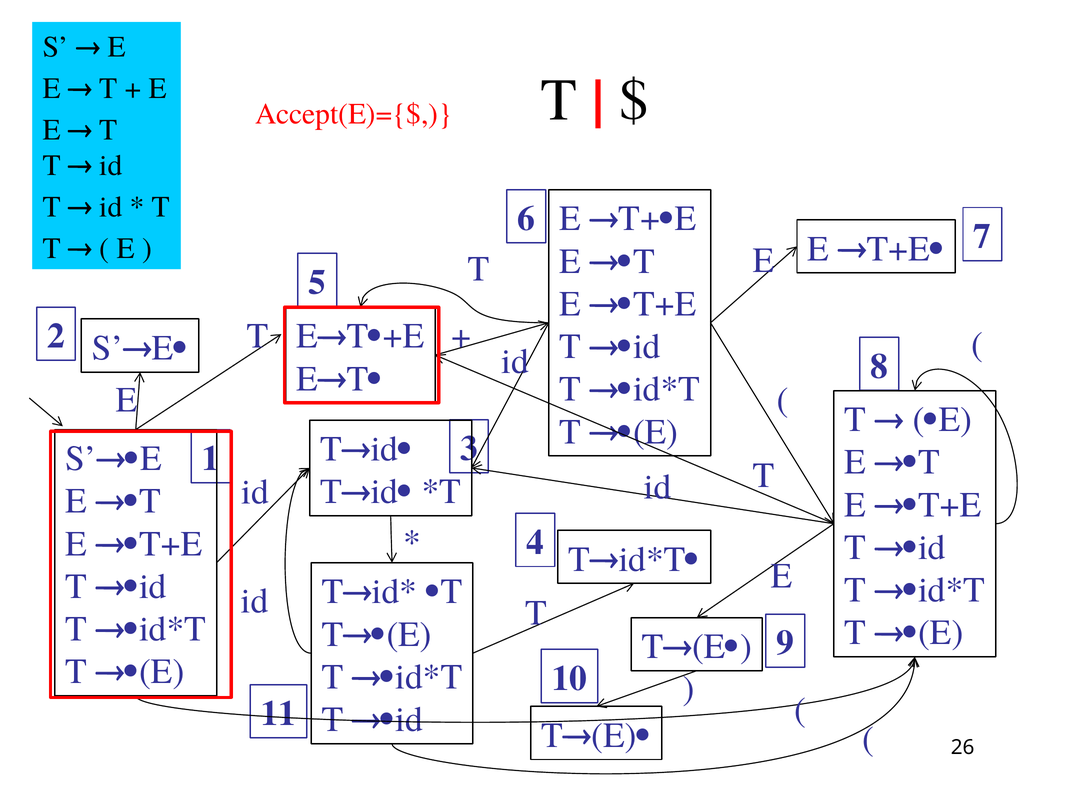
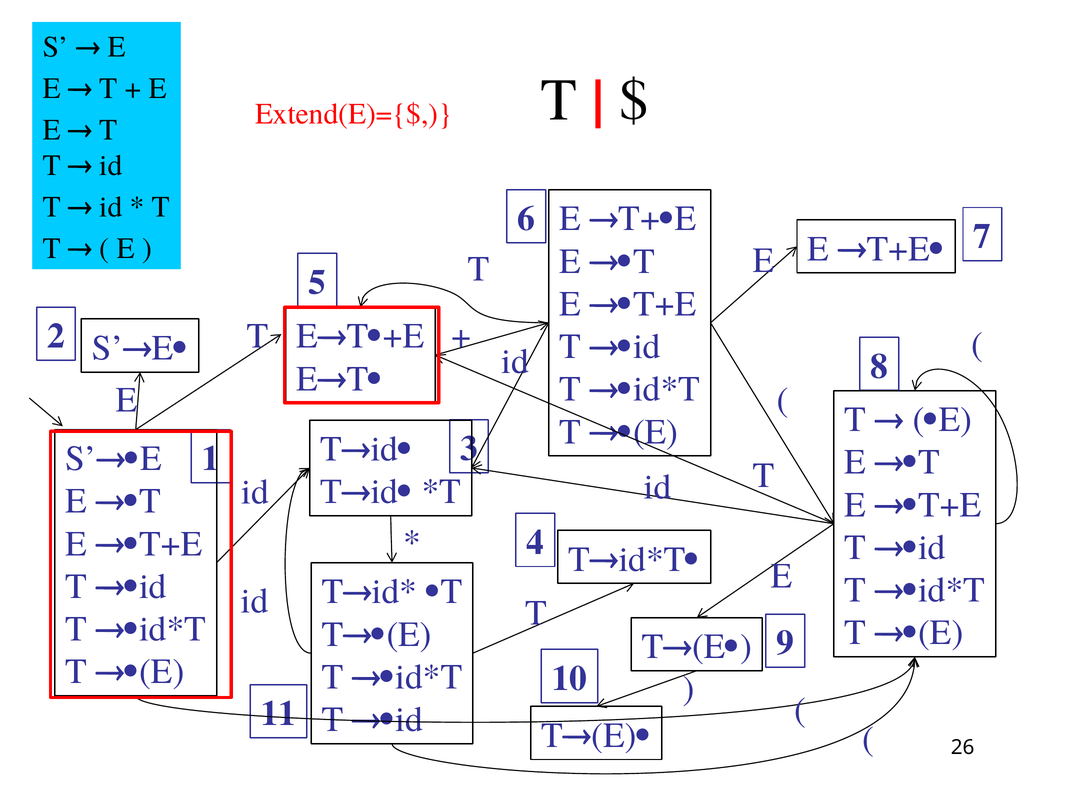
Accept(E)={$: Accept(E)={$ -> Extend(E)={$ (354, 114)
